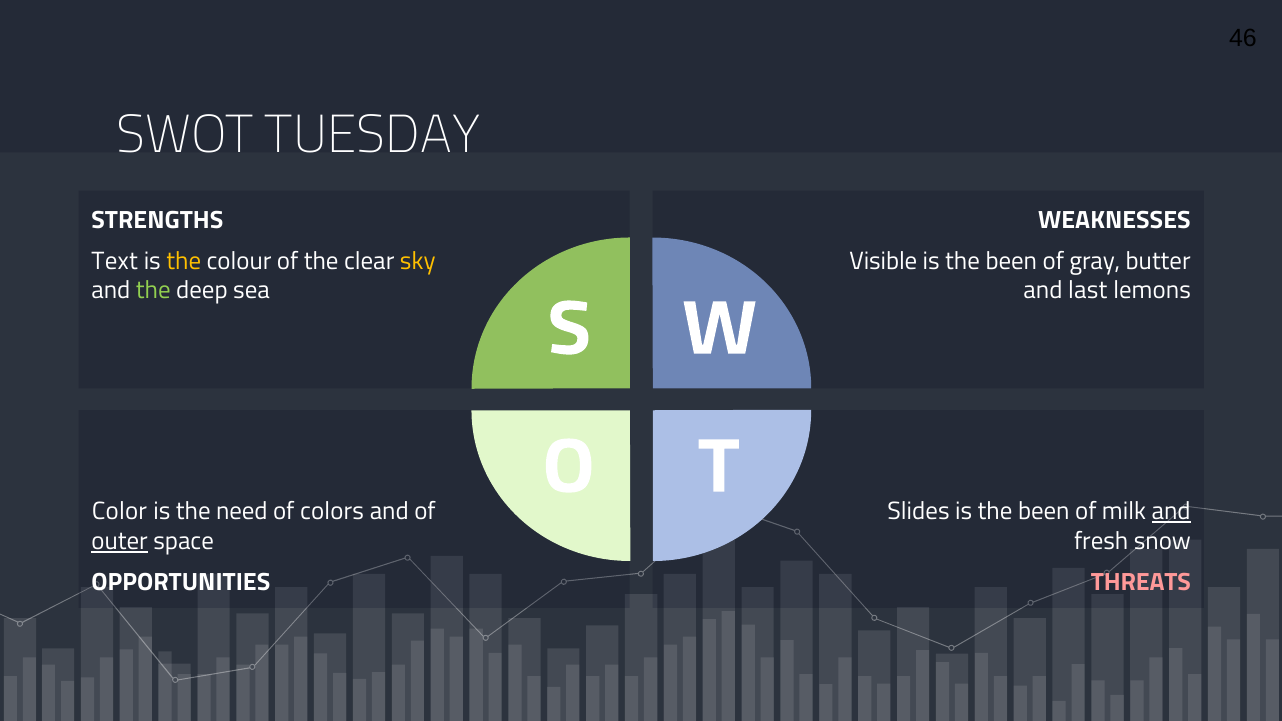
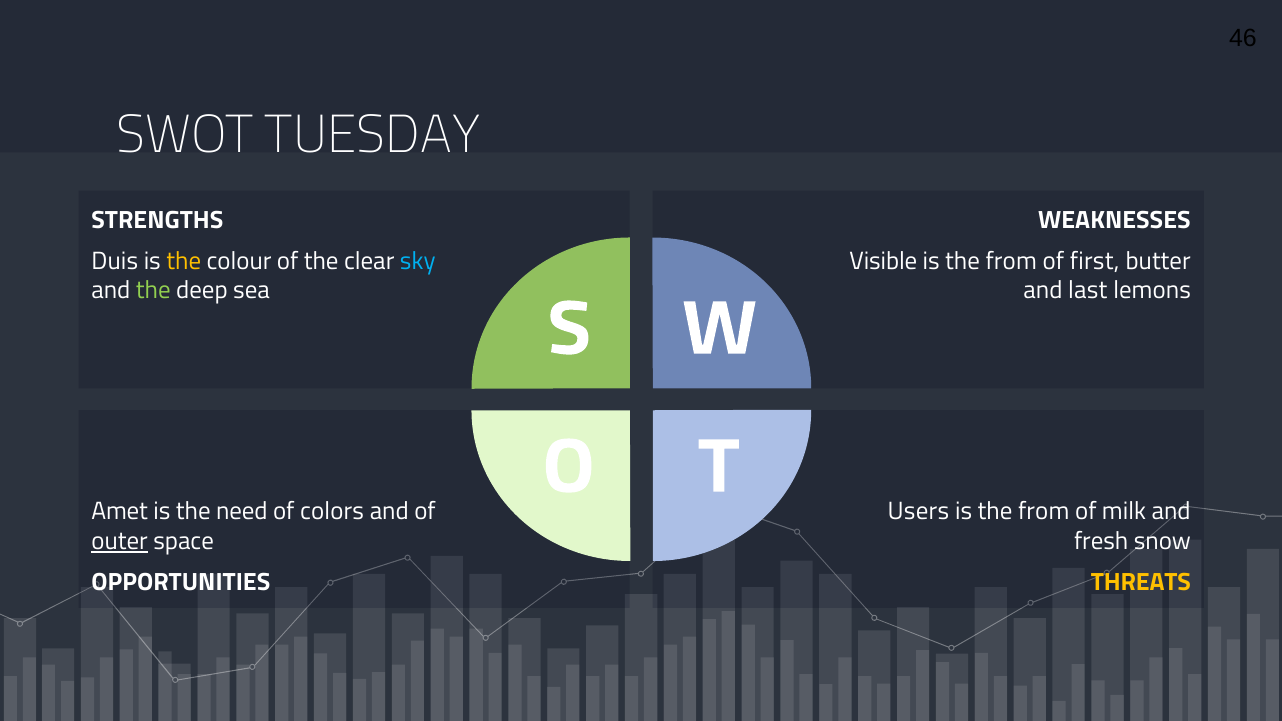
Text: Text -> Duis (115, 261)
sky colour: yellow -> light blue (418, 261)
been: been -> from (1011, 261)
gray: gray -> first (1095, 261)
Color: Color -> Amet (120, 511)
Slides: Slides -> Users (918, 511)
been: been -> from (1044, 511)
and underline: present -> none (1171, 511)
THREATS colour: pink -> yellow (1141, 582)
